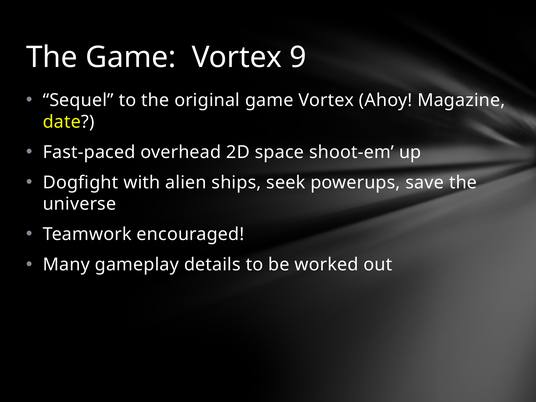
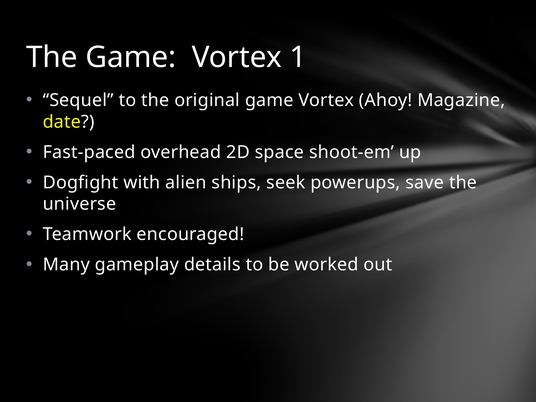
9: 9 -> 1 (298, 57)
